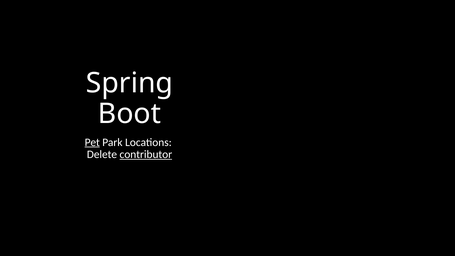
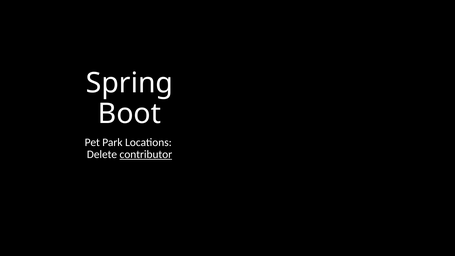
Pet underline: present -> none (92, 142)
